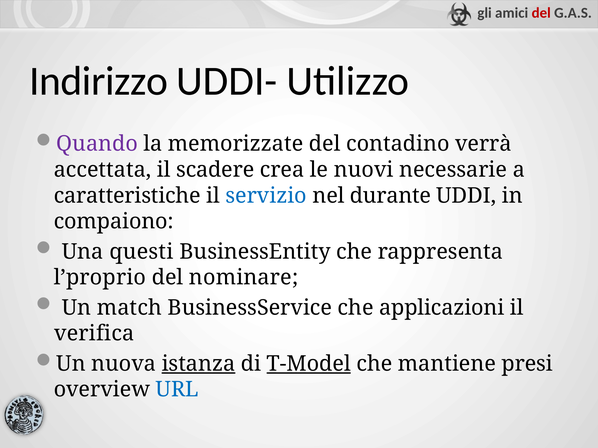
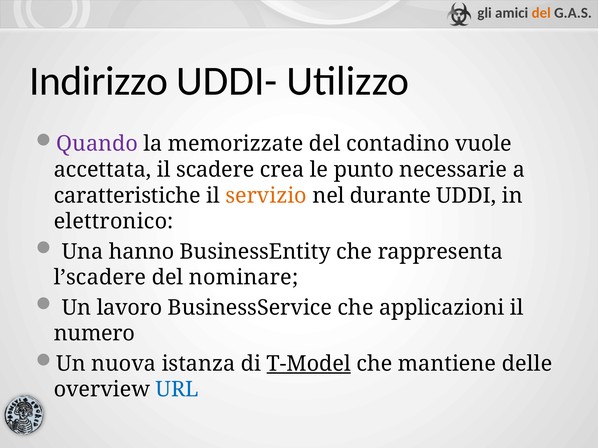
del colour: red -> orange (541, 13)
verrà: verrà -> vuole (483, 144)
nuovi: nuovi -> punto (364, 170)
servizio colour: blue -> orange (266, 196)
compaiono: compaiono -> elettronico (114, 222)
questi: questi -> hanno (142, 252)
l’proprio: l’proprio -> l’scadere (100, 278)
match: match -> lavoro (129, 308)
verifica: verifica -> numero (94, 334)
istanza underline: present -> none (198, 364)
presi: presi -> delle (527, 364)
